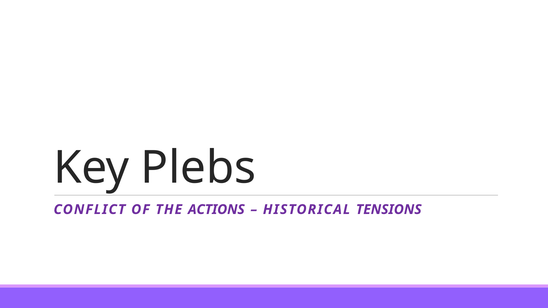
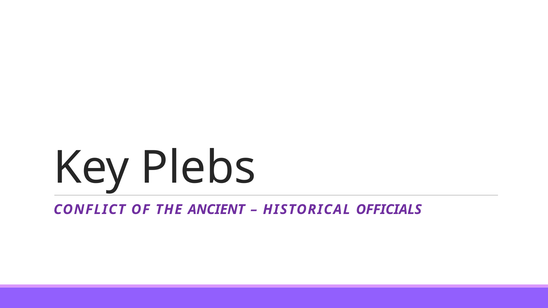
ACTIONS: ACTIONS -> ANCIENT (216, 210)
TENSIONS: TENSIONS -> OFFICIALS (389, 210)
